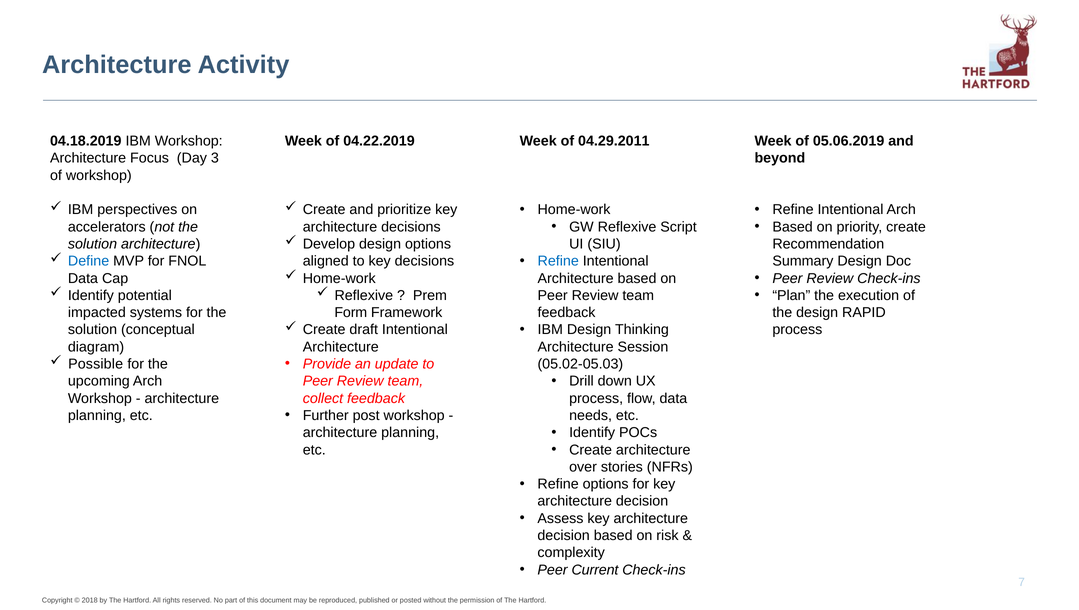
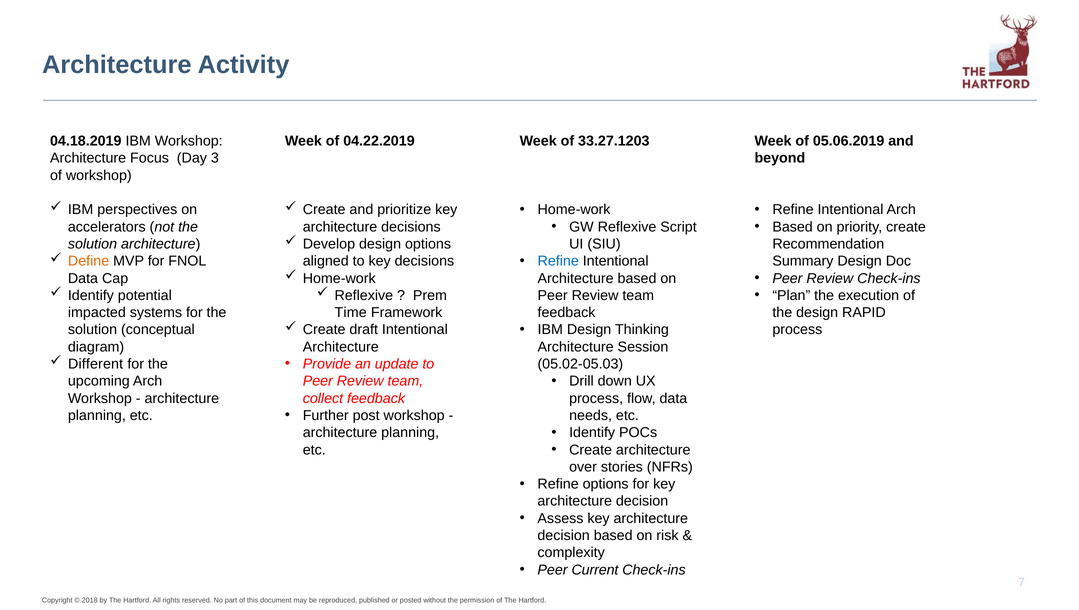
04.29.2011: 04.29.2011 -> 33.27.1203 (614, 141)
Define colour: blue -> orange (89, 261)
Form: Form -> Time (351, 312)
Possible: Possible -> Different (96, 364)
